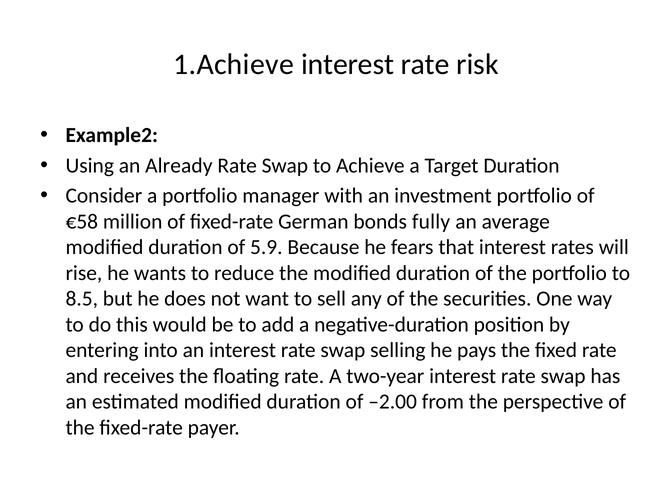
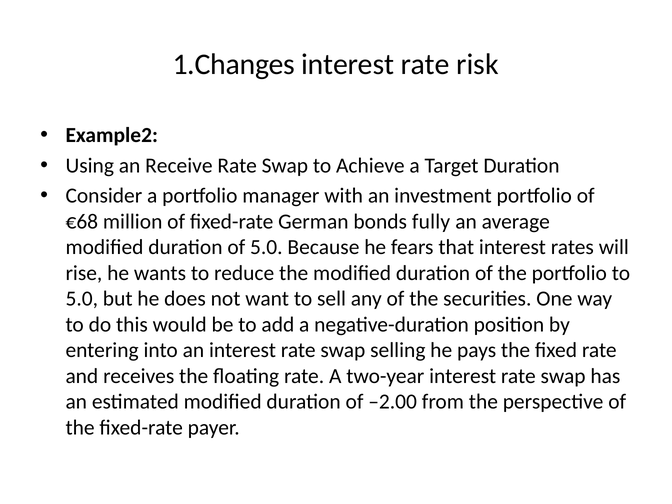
1.Achieve: 1.Achieve -> 1.Changes (234, 64)
Already: Already -> Receive (179, 166)
€58: €58 -> €68 (82, 222)
of 5.9: 5.9 -> 5.0 (266, 247)
8.5: 8.5 -> 5.0 (82, 299)
